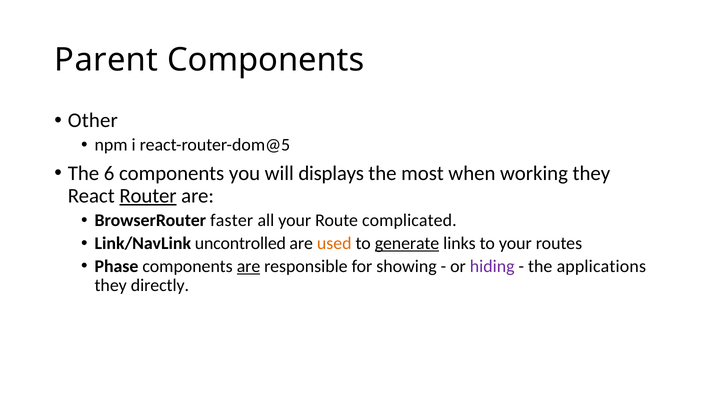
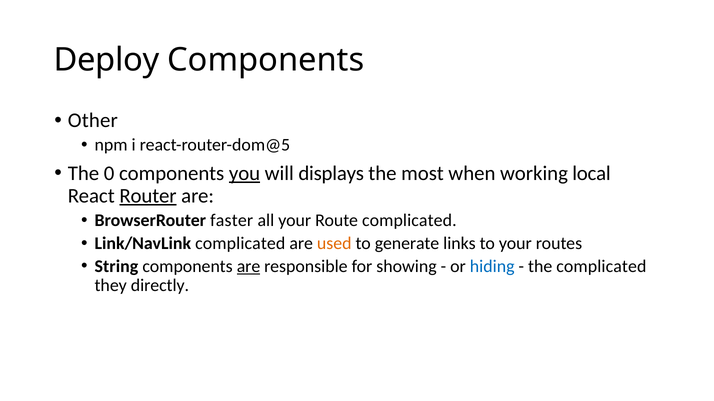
Parent: Parent -> Deploy (107, 60)
6: 6 -> 0 (109, 174)
you underline: none -> present (245, 174)
working they: they -> local (591, 174)
Link/NavLink uncontrolled: uncontrolled -> complicated (240, 244)
generate underline: present -> none (407, 244)
Phase: Phase -> String (116, 267)
hiding colour: purple -> blue (492, 267)
the applications: applications -> complicated (601, 267)
